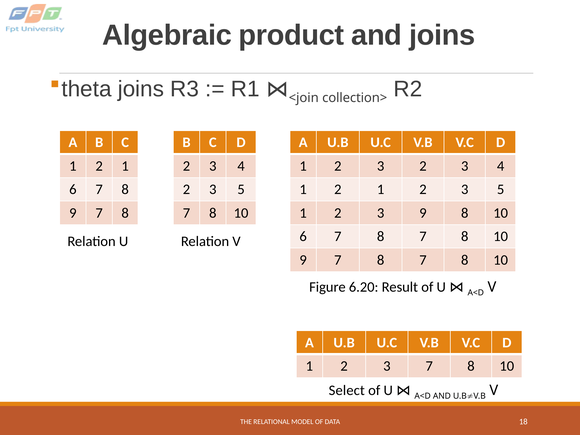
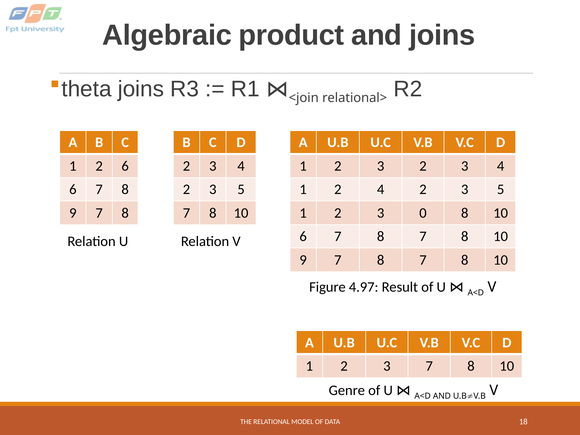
collection>: collection> -> relational> (355, 98)
1: 1 -> 6 (125, 166)
1: 1 -> 4 (381, 189)
3 9: 9 -> 0 (423, 213)
6.20: 6.20 -> 4.97 (364, 287)
Select: Select -> Genre (347, 390)
